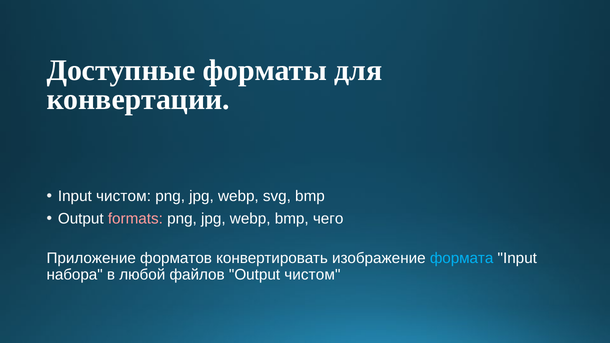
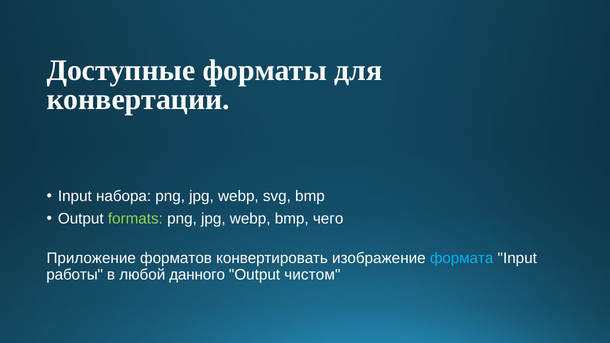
Input чистом: чистом -> набора (124, 196)
formats colour: pink -> light green (135, 219)
набора: набора -> работы (75, 275)
файлов: файлов -> данного (197, 275)
